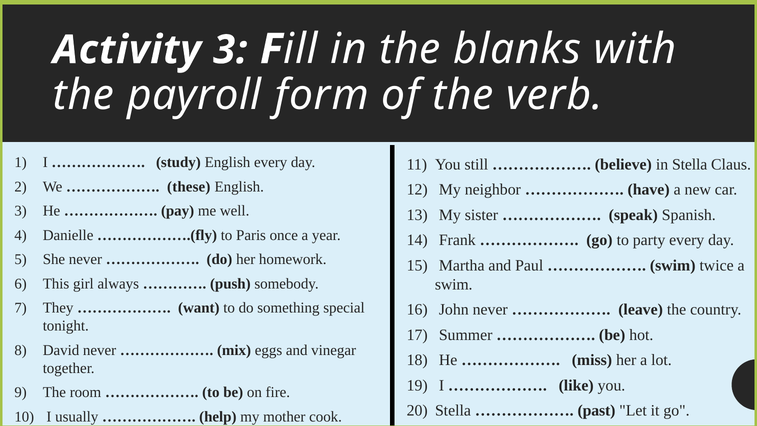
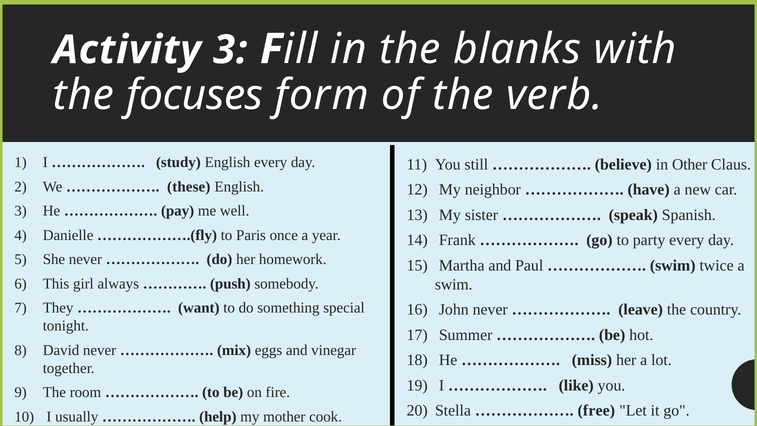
payroll: payroll -> focuses (195, 95)
in Stella: Stella -> Other (690, 164)
past: past -> free (596, 410)
